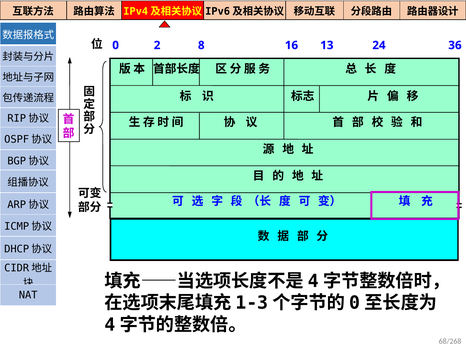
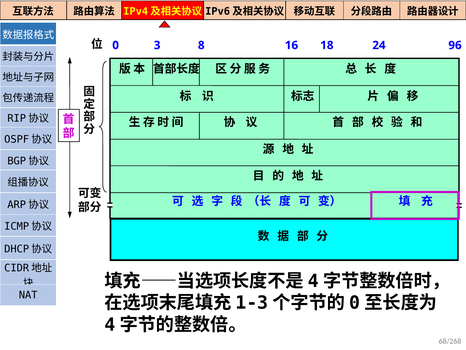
2: 2 -> 3 (157, 45)
13: 13 -> 18 (327, 45)
36: 36 -> 96 (455, 45)
